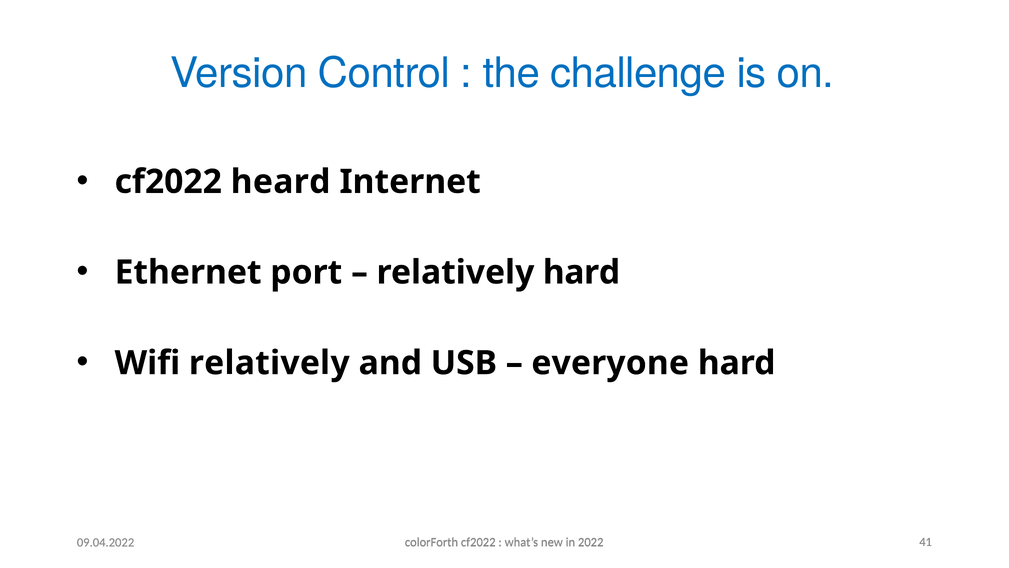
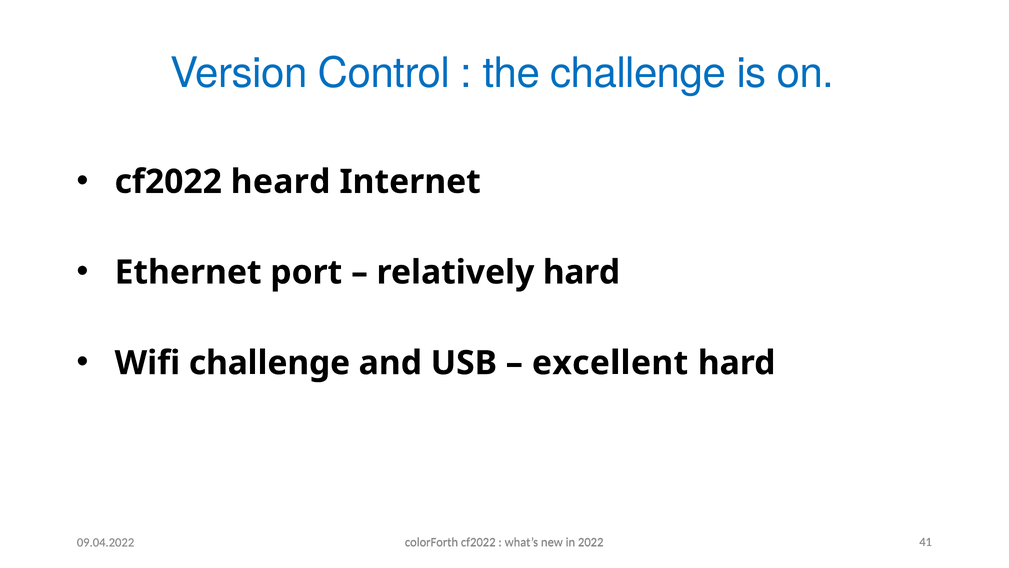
Wifi relatively: relatively -> challenge (269, 363)
everyone: everyone -> excellent (610, 363)
